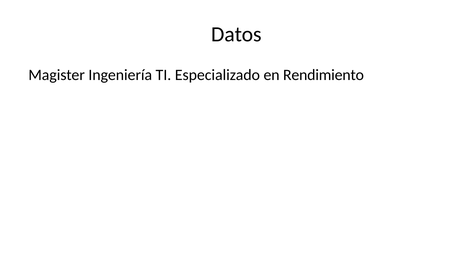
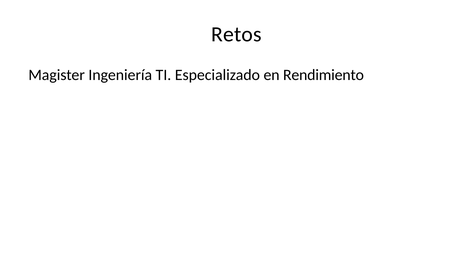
Datos: Datos -> Retos (236, 34)
